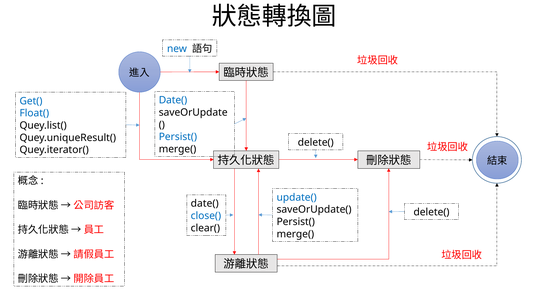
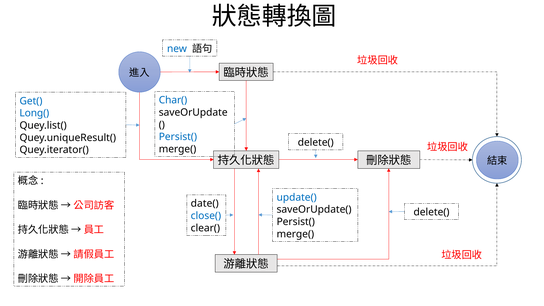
Date(: Date( -> Char( (173, 100)
Float(: Float( -> Long( (34, 113)
